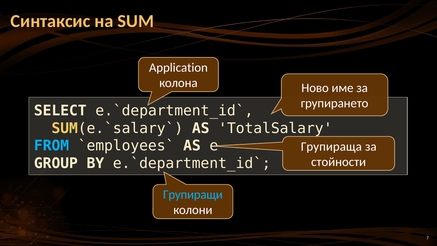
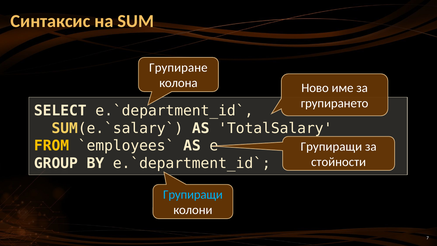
Application: Application -> Групиране (178, 68)
FROM colour: light blue -> yellow (52, 146)
Групираща: Групираща -> Групиращи (331, 147)
